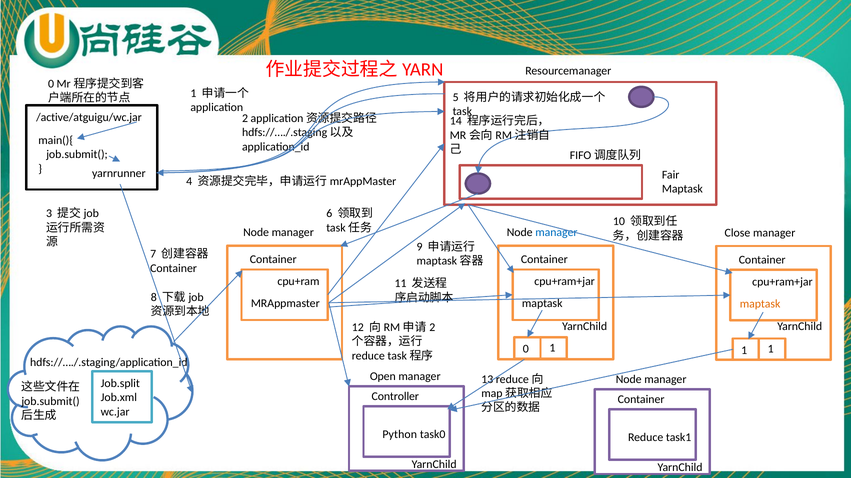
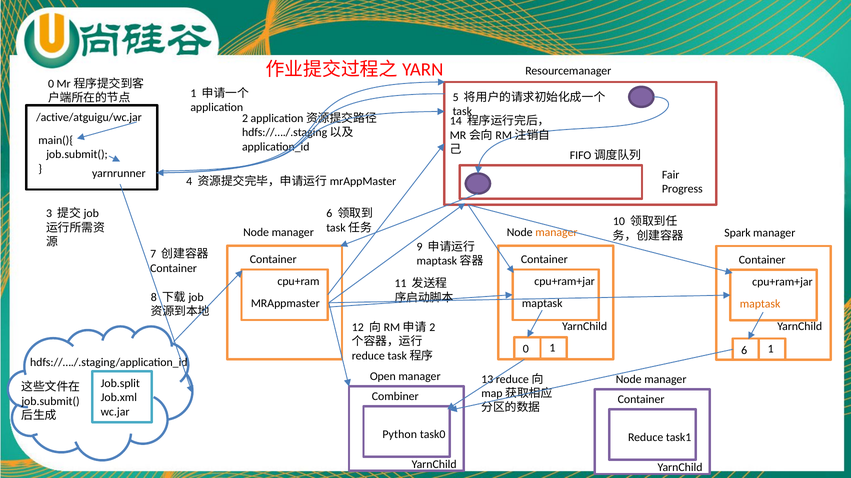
Maptask: Maptask -> Progress (682, 189)
manager colour: blue -> orange (556, 233)
Close: Close -> Spark (738, 233)
0 1 1: 1 -> 6 (744, 351)
Controller: Controller -> Combiner (395, 397)
